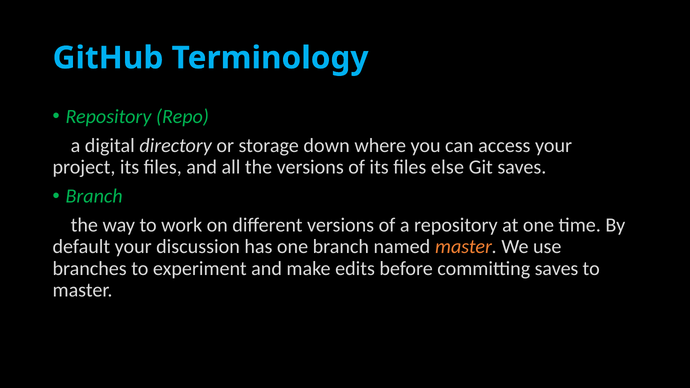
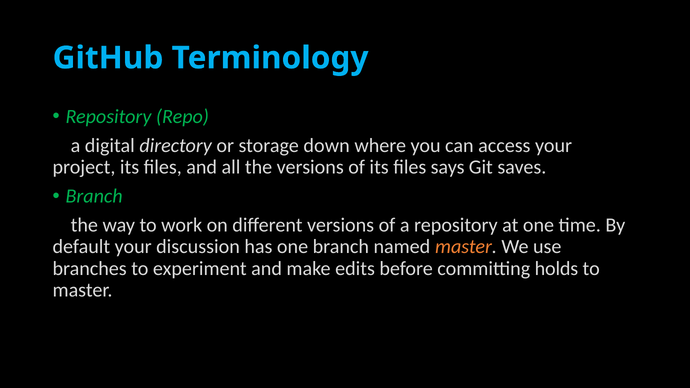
else: else -> says (448, 167)
committing saves: saves -> holds (556, 269)
